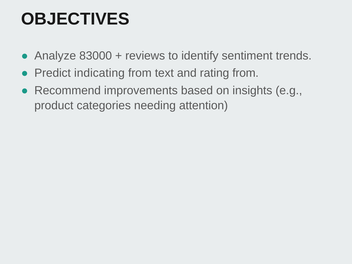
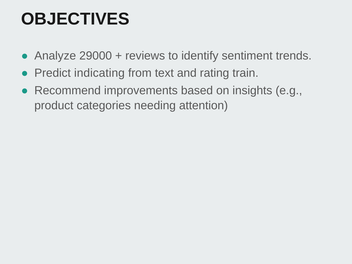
83000: 83000 -> 29000 (96, 56)
rating from: from -> train (245, 73)
